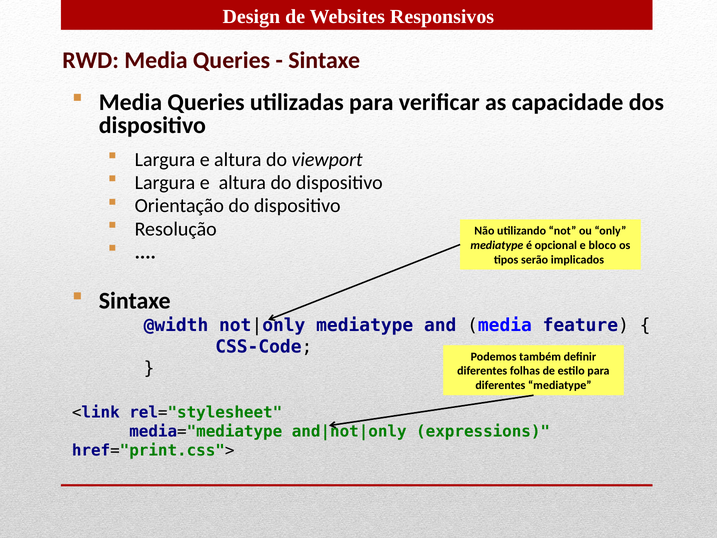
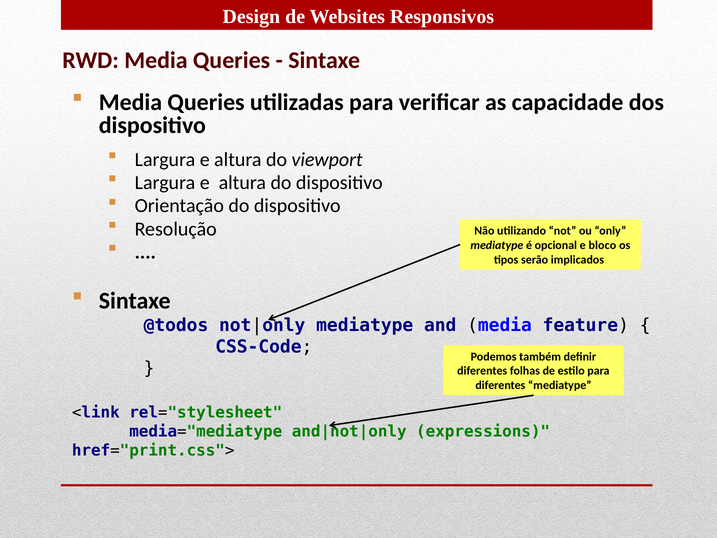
@width: @width -> @todos (176, 325)
